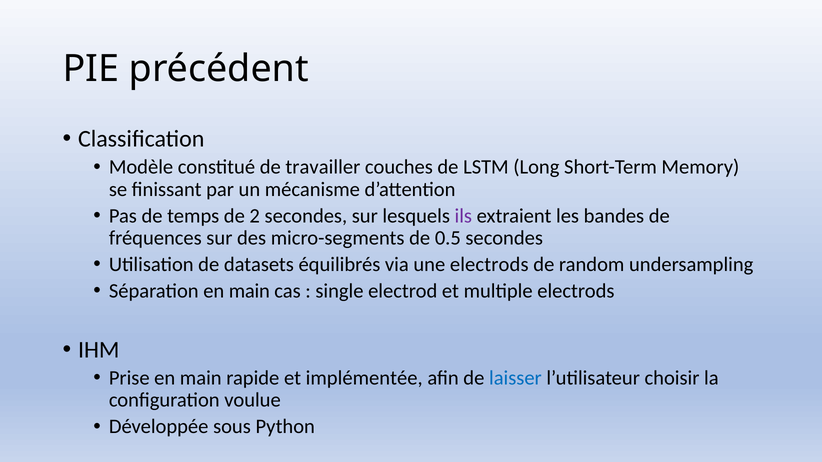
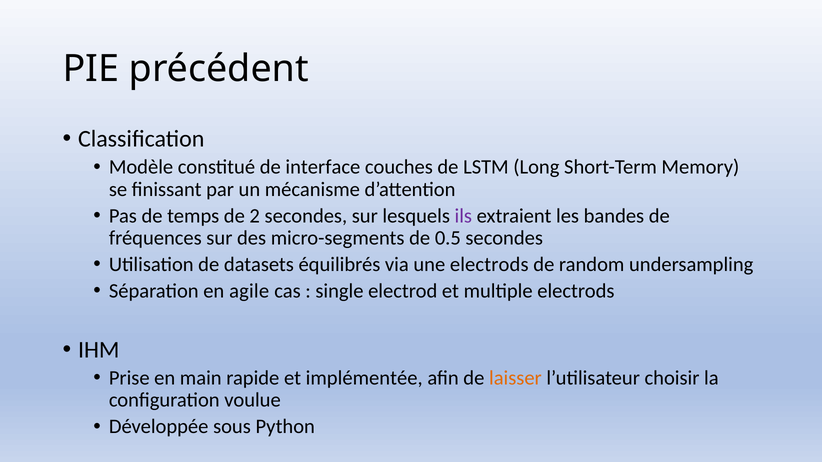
travailler: travailler -> interface (323, 167)
Séparation en main: main -> agile (249, 291)
laisser colour: blue -> orange (515, 378)
